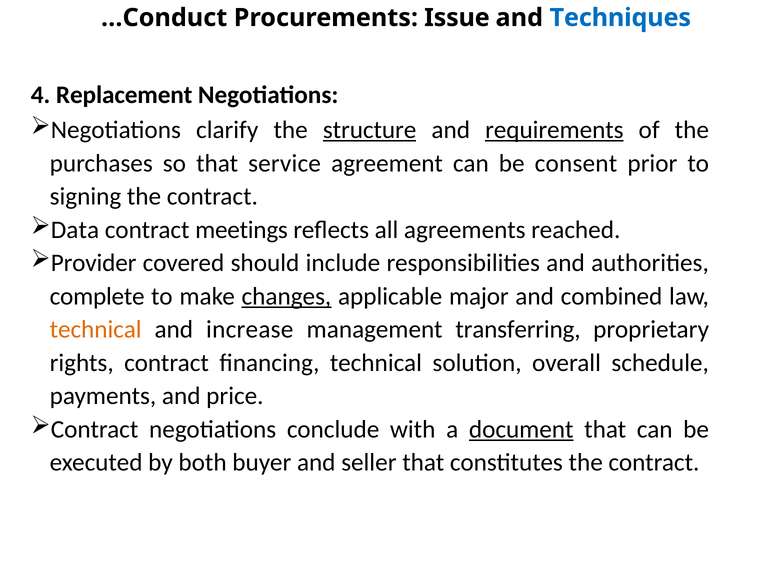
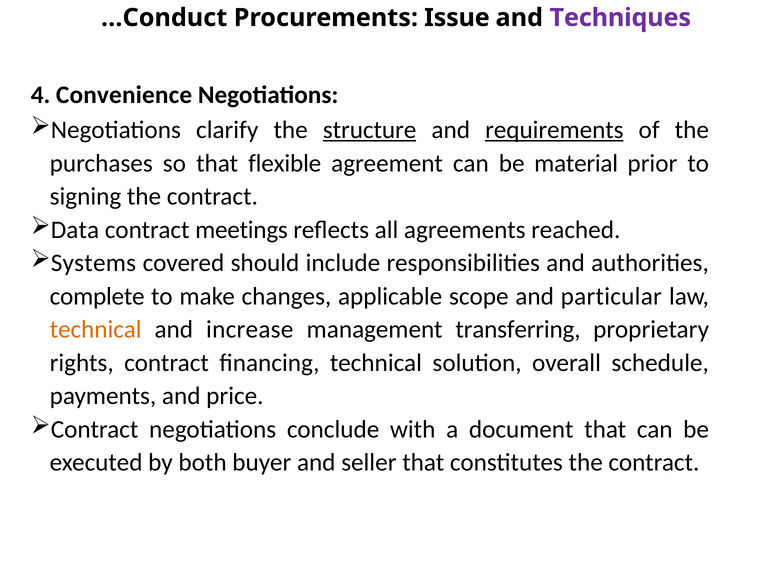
Techniques colour: blue -> purple (620, 18)
Replacement: Replacement -> Convenience (124, 95)
service: service -> flexible (285, 164)
consent: consent -> material (576, 164)
Provider: Provider -> Systems (93, 263)
changes underline: present -> none (286, 297)
major: major -> scope (479, 297)
combined: combined -> particular (611, 297)
document underline: present -> none (521, 430)
